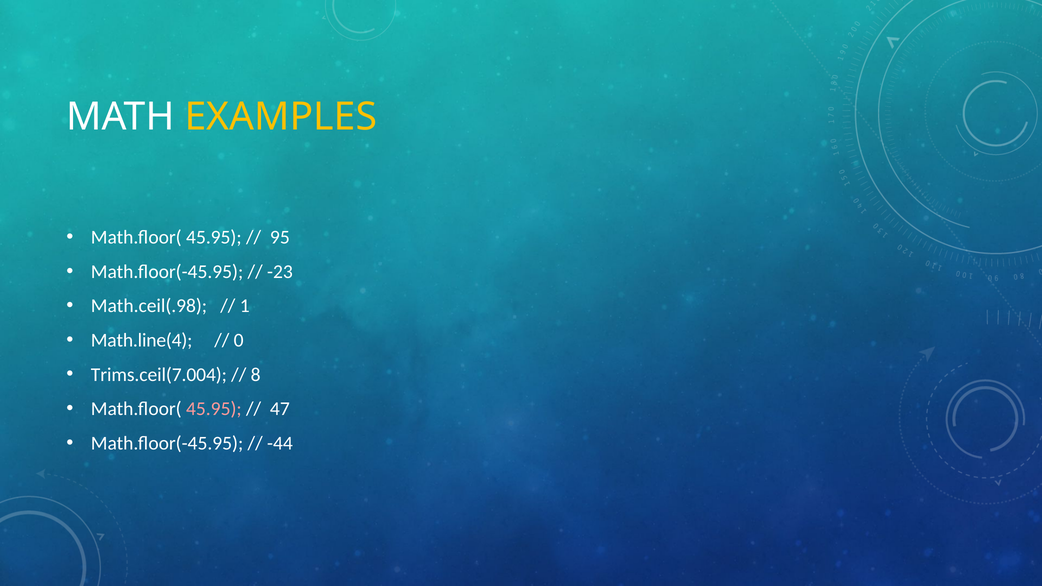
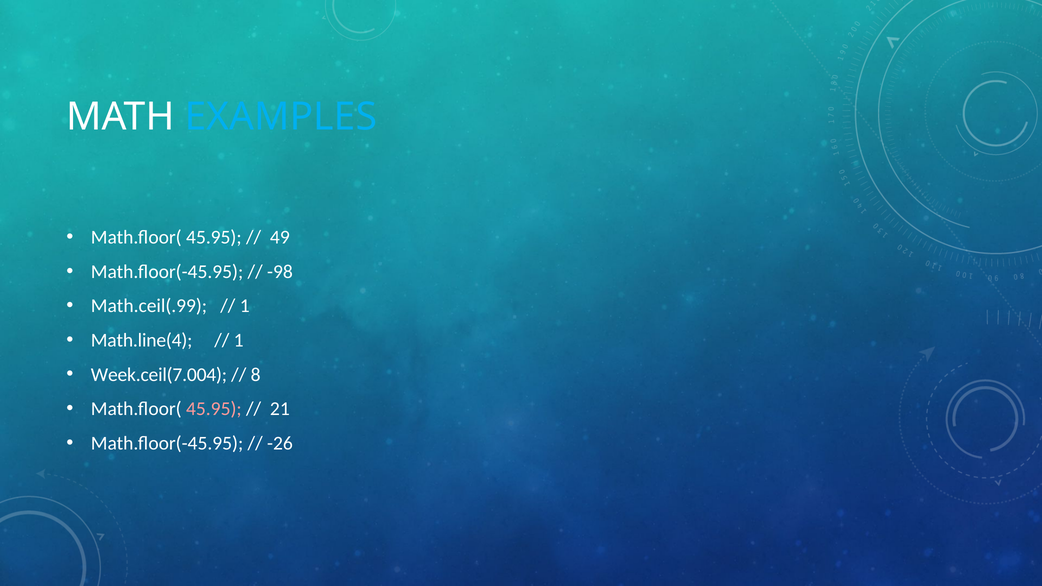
EXAMPLES colour: yellow -> light blue (281, 117)
95: 95 -> 49 (280, 237)
-23: -23 -> -98 (280, 272)
Math.ceil(.98: Math.ceil(.98 -> Math.ceil(.99 (149, 306)
0: 0 -> 1 (239, 340)
Trims.ceil(7.004: Trims.ceil(7.004 -> Week.ceil(7.004 (159, 375)
47: 47 -> 21 (280, 409)
-44: -44 -> -26 (280, 443)
